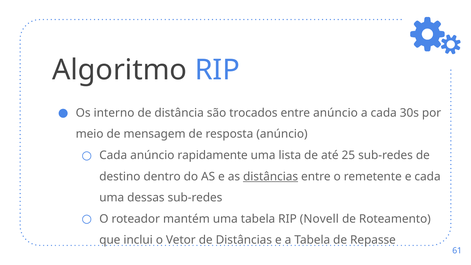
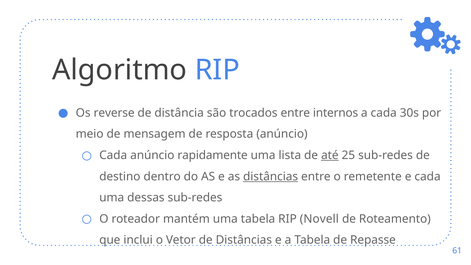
interno: interno -> reverse (114, 113)
entre anúncio: anúncio -> internos (336, 113)
até underline: none -> present (330, 155)
